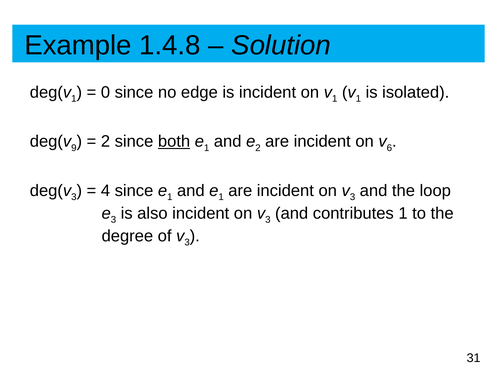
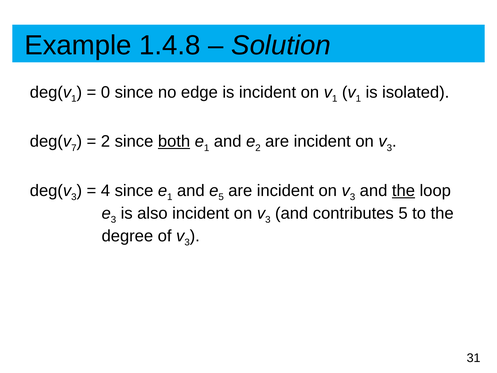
9: 9 -> 7 (74, 148)
6: 6 -> 3 (389, 148)
1: 1 -> 5 (221, 197)
the underline: none -> present (403, 191)
contributes 1: 1 -> 5 (403, 213)
